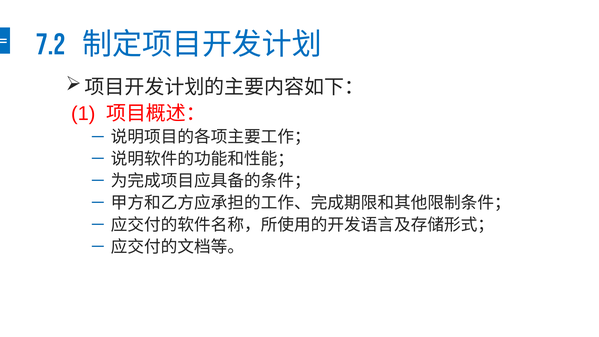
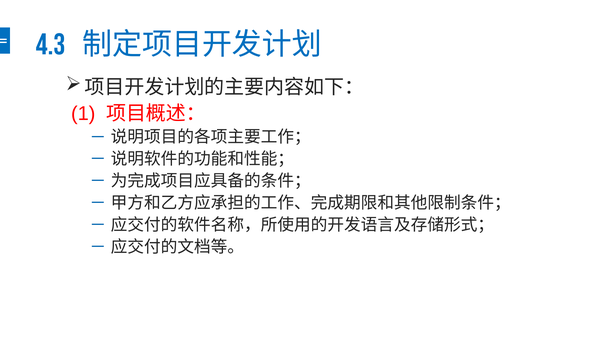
7.2: 7.2 -> 4.3 (51, 45)
